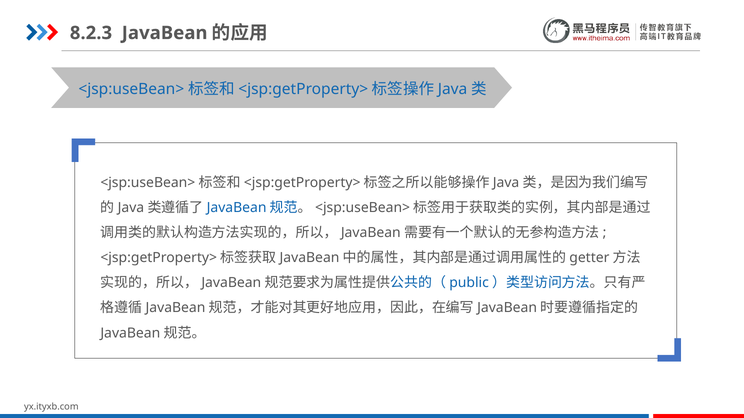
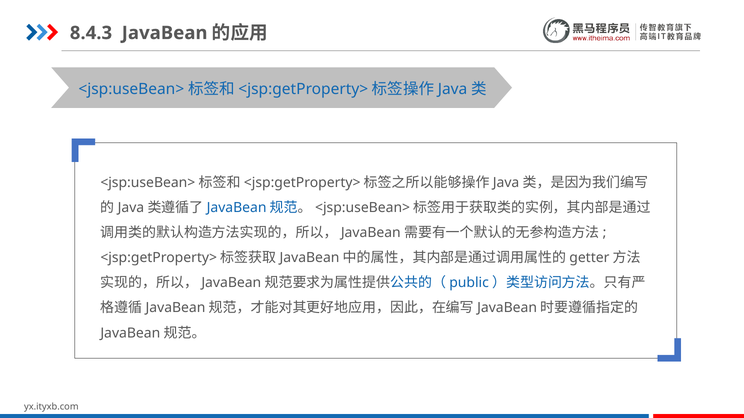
8.2.3: 8.2.3 -> 8.4.3 (91, 33)
